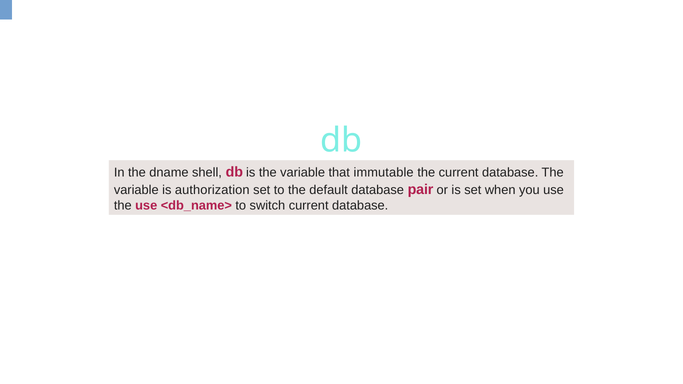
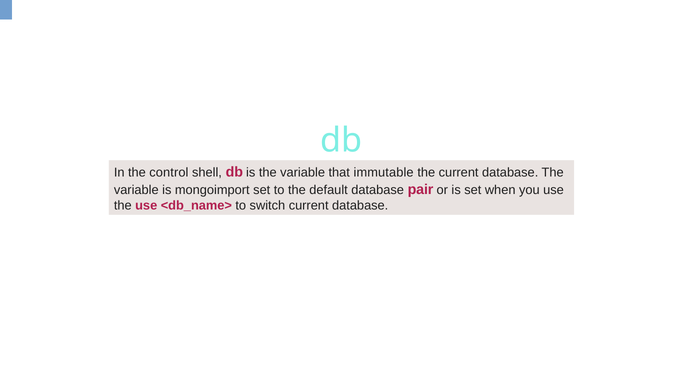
dname: dname -> control (169, 173)
authorization: authorization -> mongoimport (212, 190)
